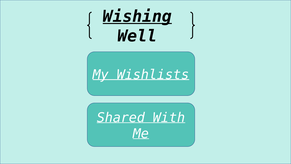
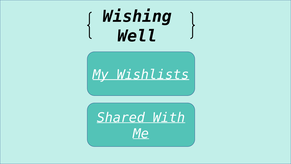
Wishing underline: present -> none (137, 16)
